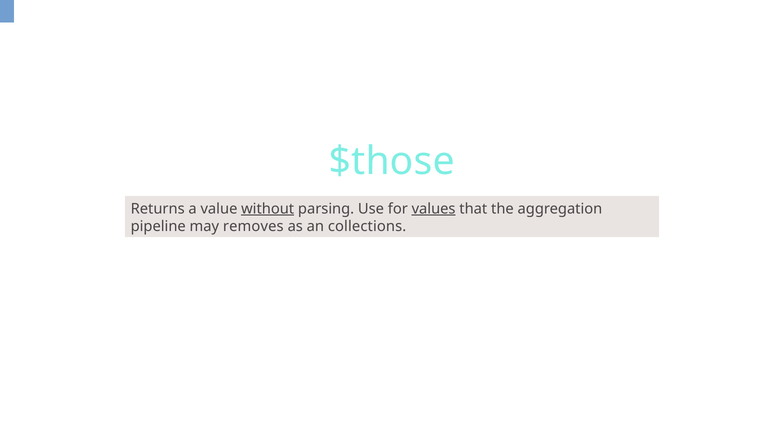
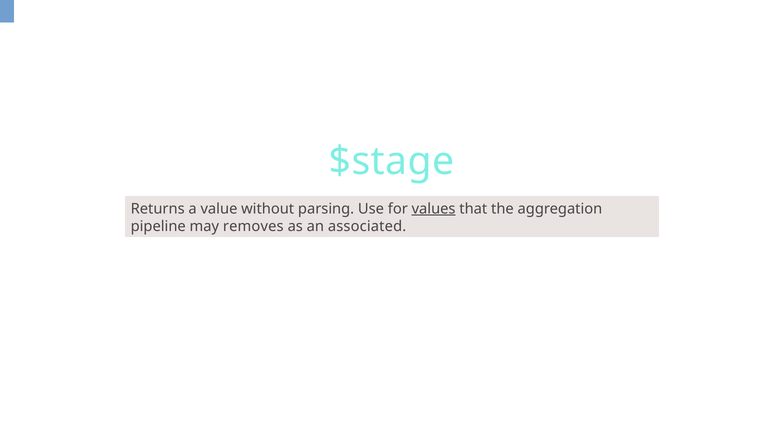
$those: $those -> $stage (392, 161)
without underline: present -> none (268, 209)
collections: collections -> associated (367, 226)
